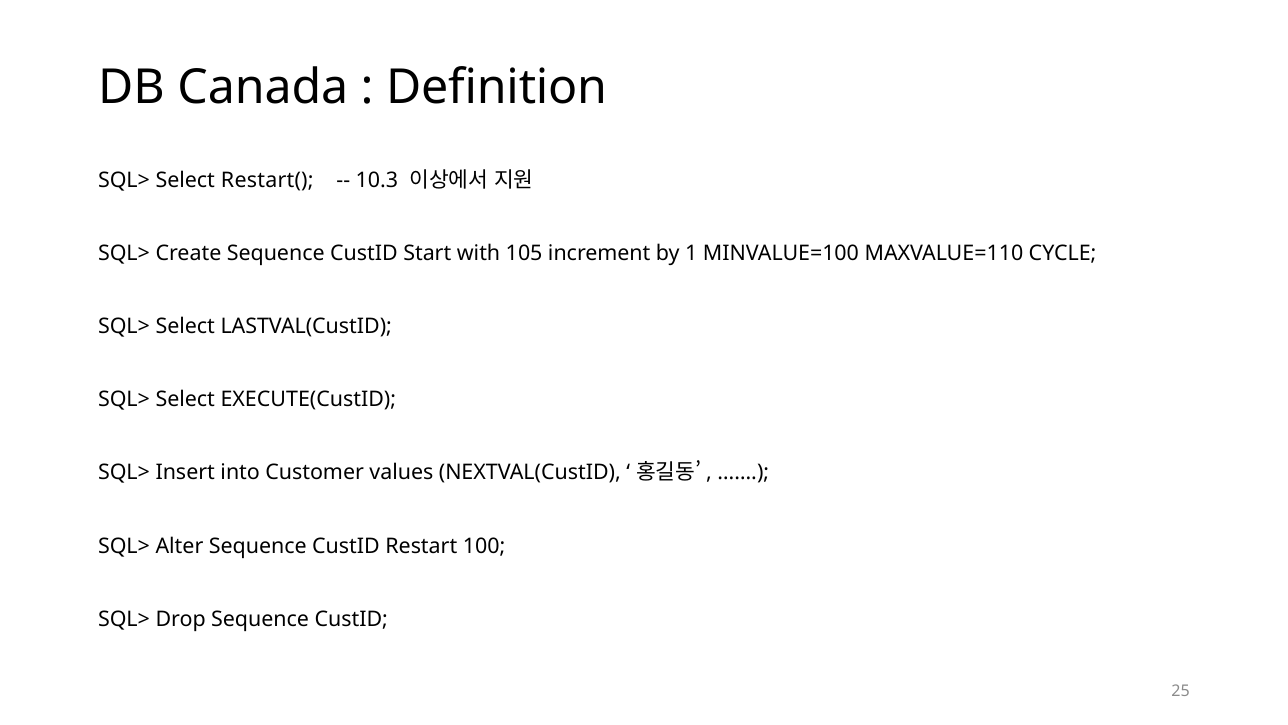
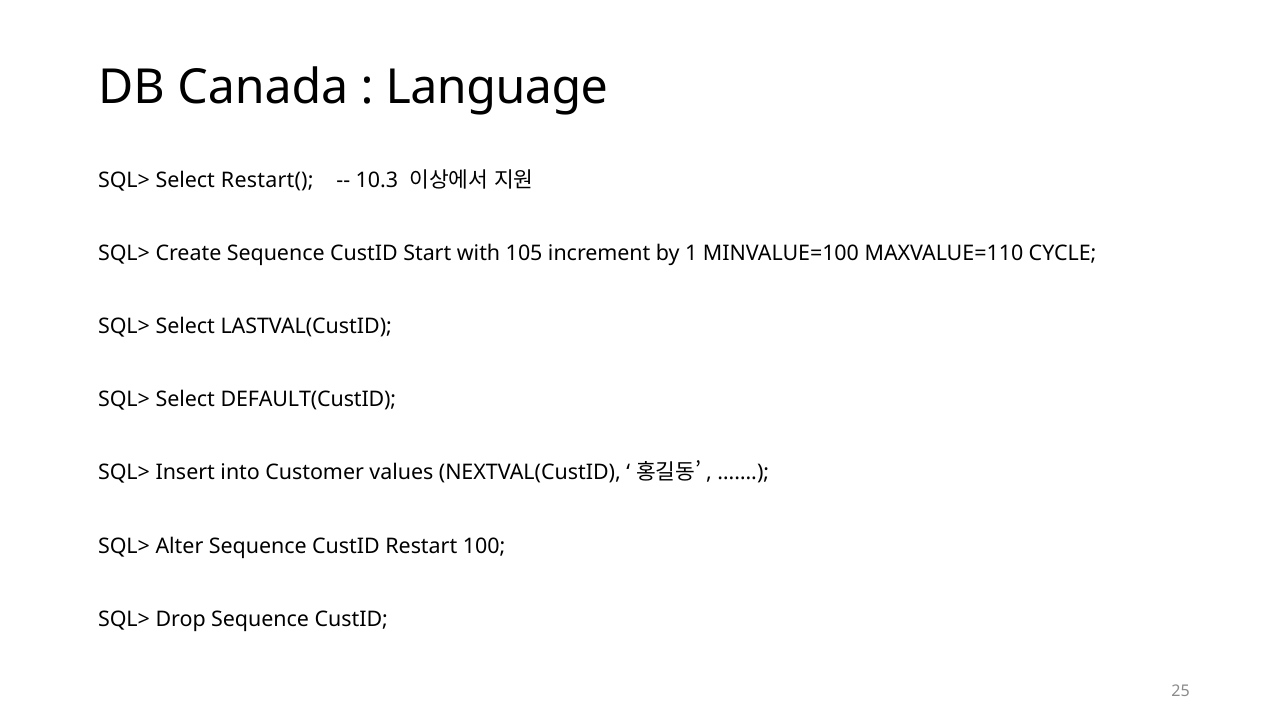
Definition: Definition -> Language (497, 87)
EXECUTE(CustID: EXECUTE(CustID -> DEFAULT(CustID (308, 399)
